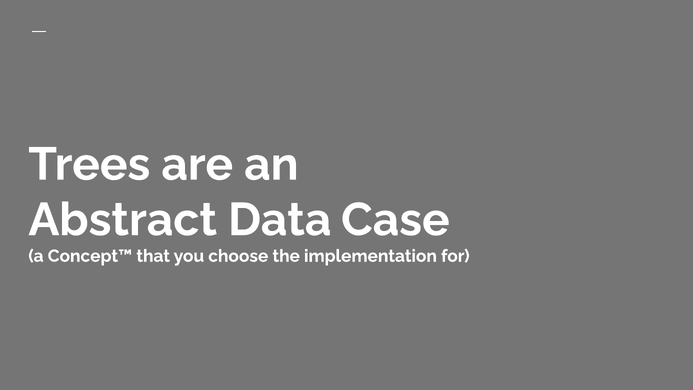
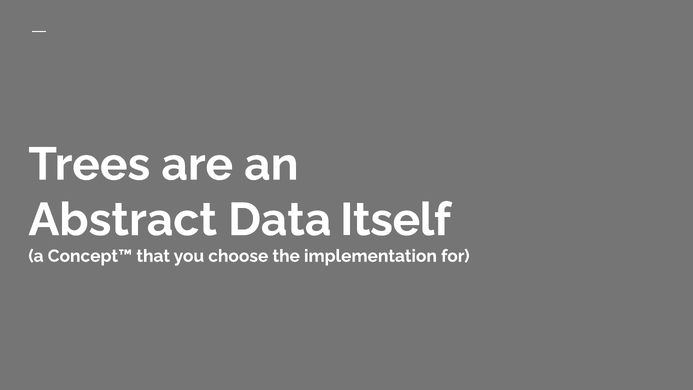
Case: Case -> Itself (396, 220)
